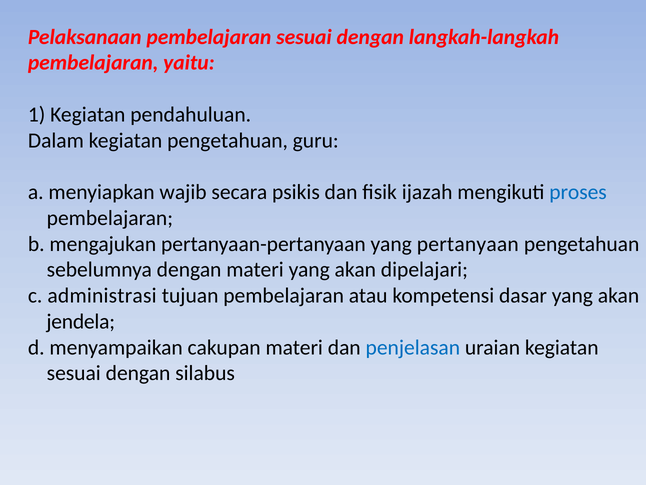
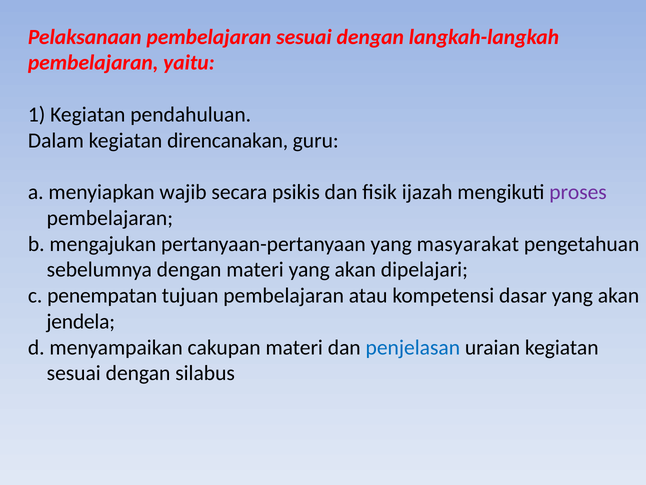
kegiatan pengetahuan: pengetahuan -> direncanakan (228, 140)
proses colour: blue -> purple (578, 192)
pertanyaan: pertanyaan -> masyarakat (468, 244)
administrasi: administrasi -> penempatan (102, 295)
